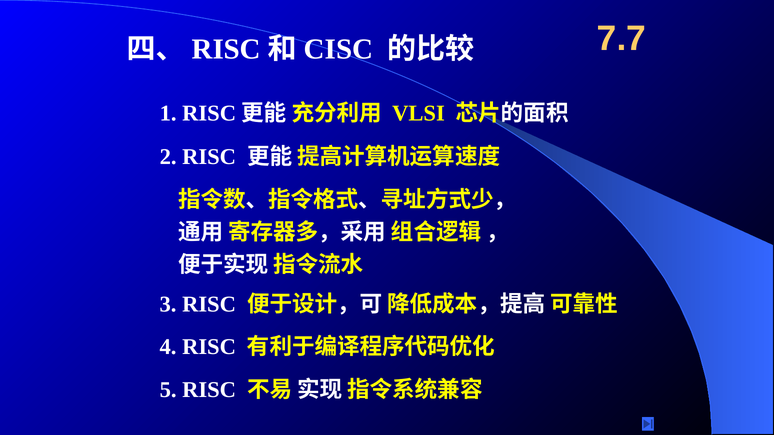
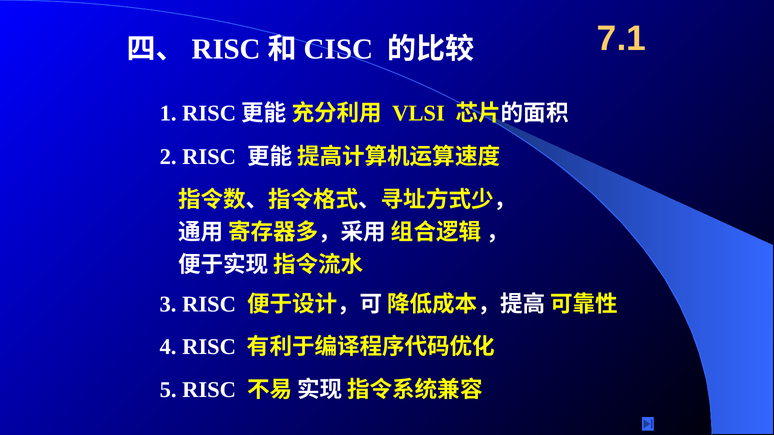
7.7: 7.7 -> 7.1 (622, 39)
